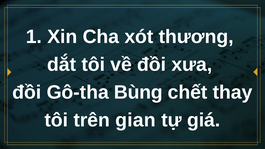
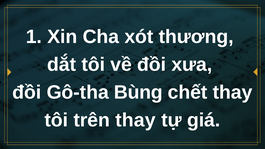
trên gian: gian -> thay (135, 120)
